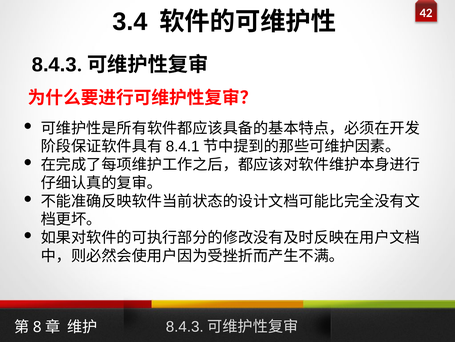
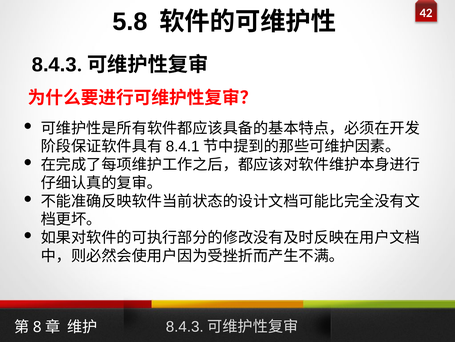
3.4: 3.4 -> 5.8 (130, 22)
